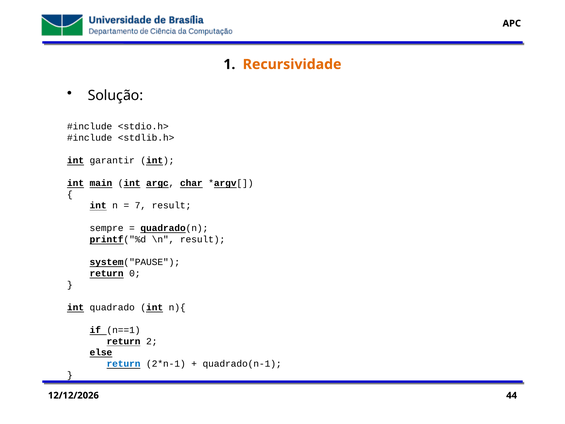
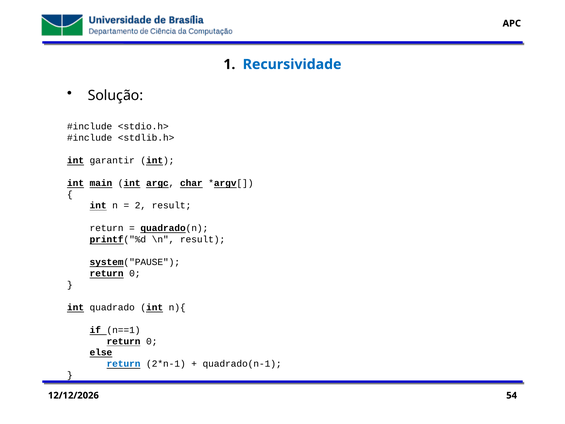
Recursividade colour: orange -> blue (292, 64)
7: 7 -> 2 (140, 205)
sempre: sempre -> return (107, 228)
2: 2 -> 0 (152, 341)
44: 44 -> 54 (512, 395)
